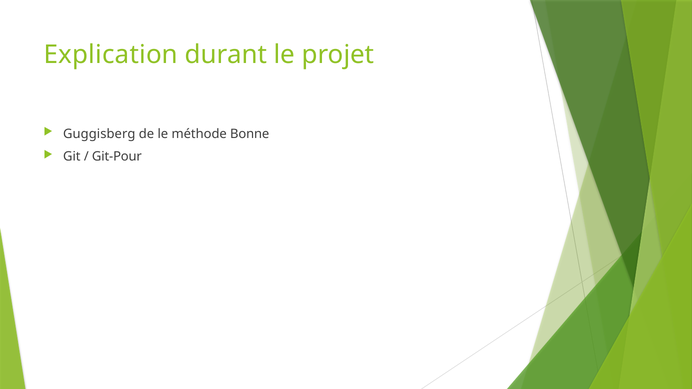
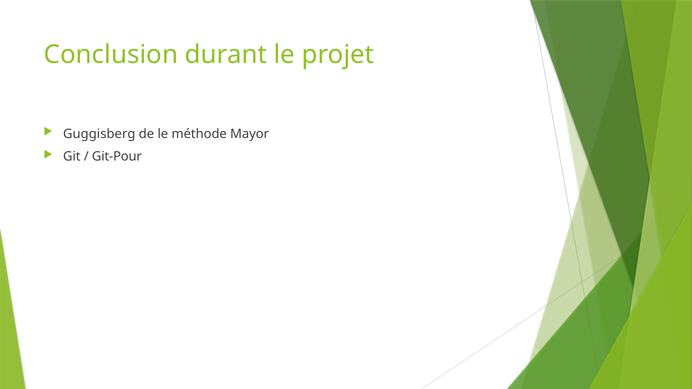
Explication: Explication -> Conclusion (111, 55)
Bonne: Bonne -> Mayor (250, 134)
